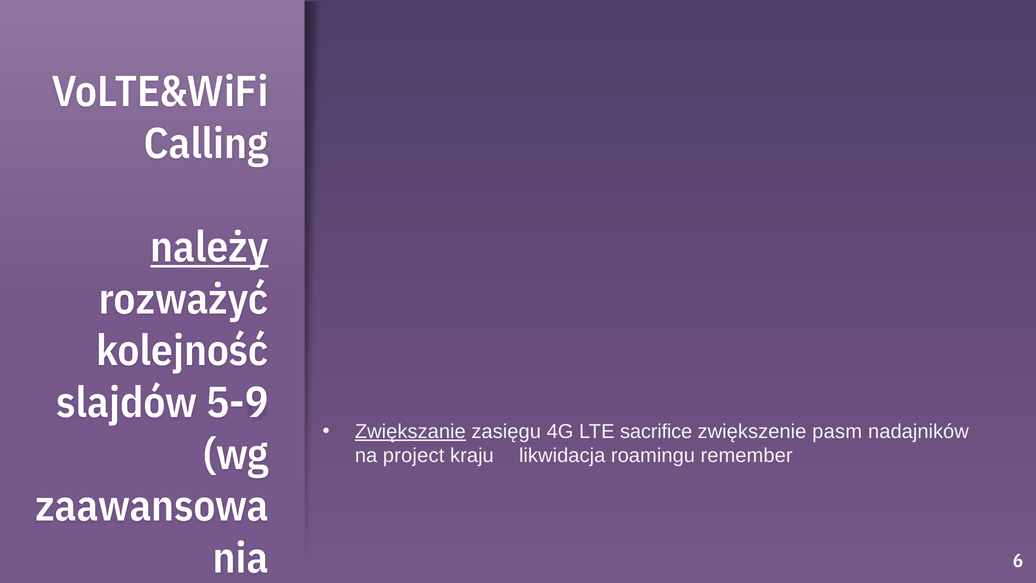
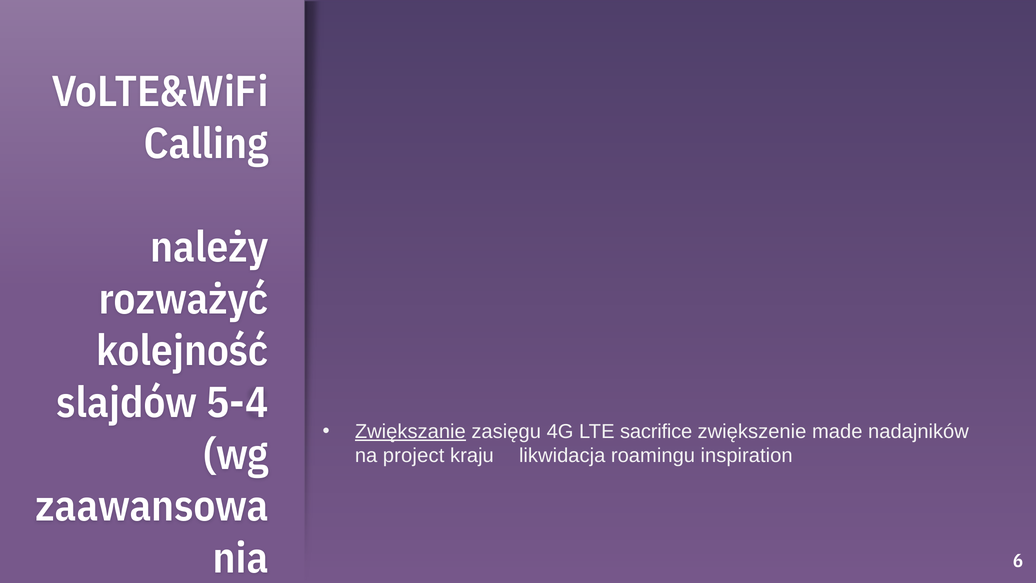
należy underline: present -> none (209, 247)
5-9: 5-9 -> 5-4 (237, 403)
pasm: pasm -> made (837, 431)
remember: remember -> inspiration (747, 456)
